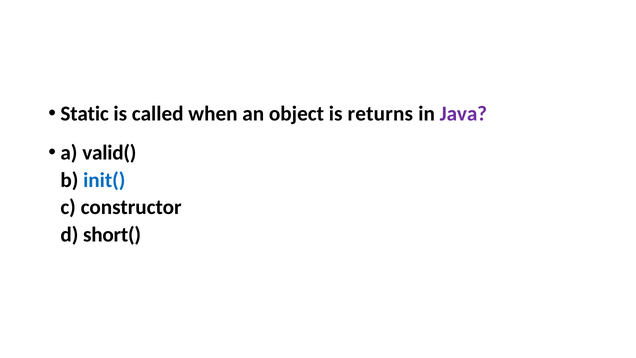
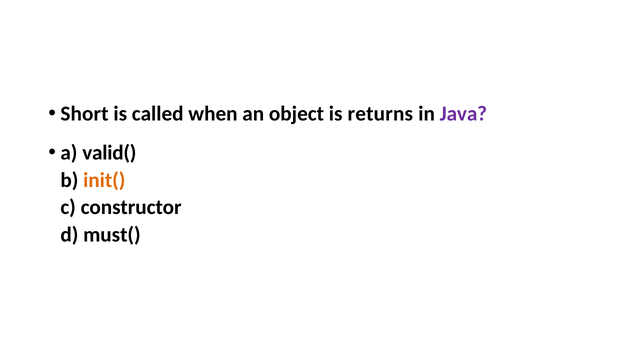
Static: Static -> Short (84, 114)
init( colour: blue -> orange (104, 180)
short(: short( -> must( (112, 234)
